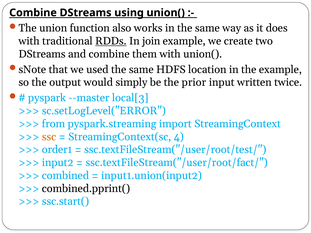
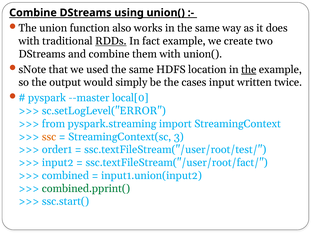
join: join -> fact (151, 41)
the underline: none -> present (249, 70)
prior: prior -> cases (194, 83)
local[3: local[3 -> local[0 (130, 98)
4: 4 -> 3 (179, 137)
combined.pprint( colour: black -> green (86, 189)
